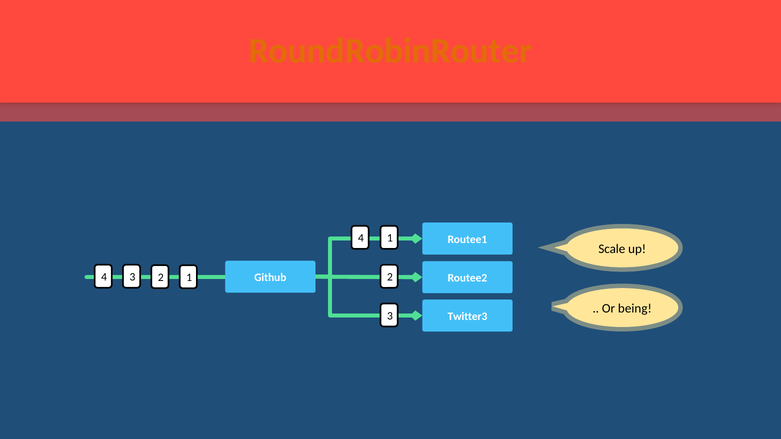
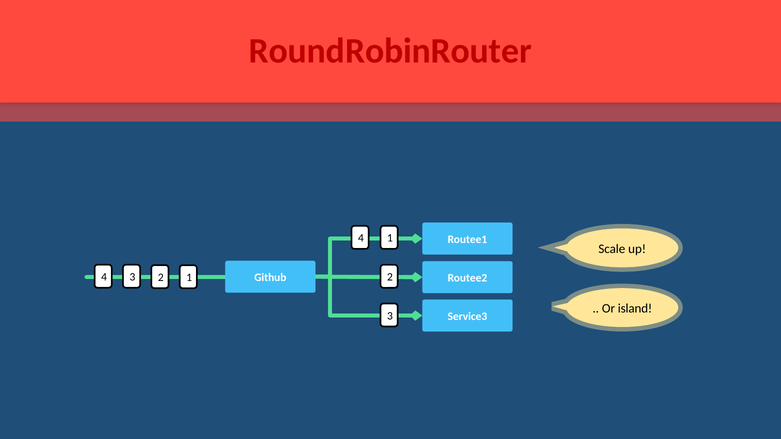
RoundRobinRouter colour: orange -> red (390, 51)
being: being -> island (635, 309)
Twitter3: Twitter3 -> Service3 (467, 317)
